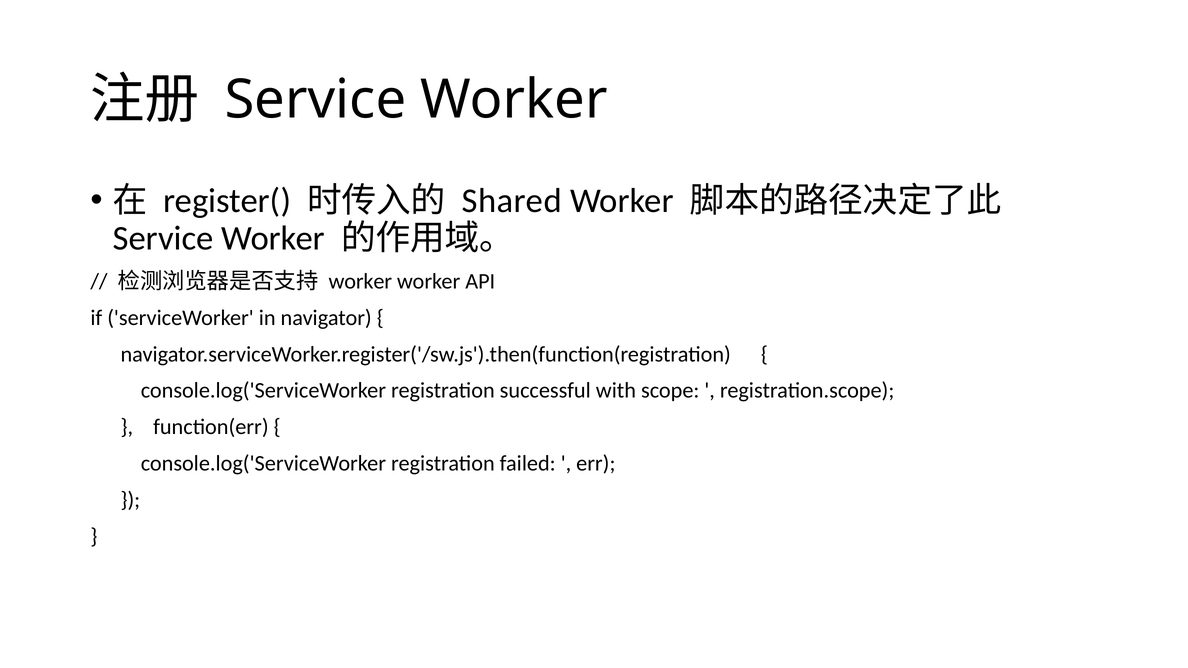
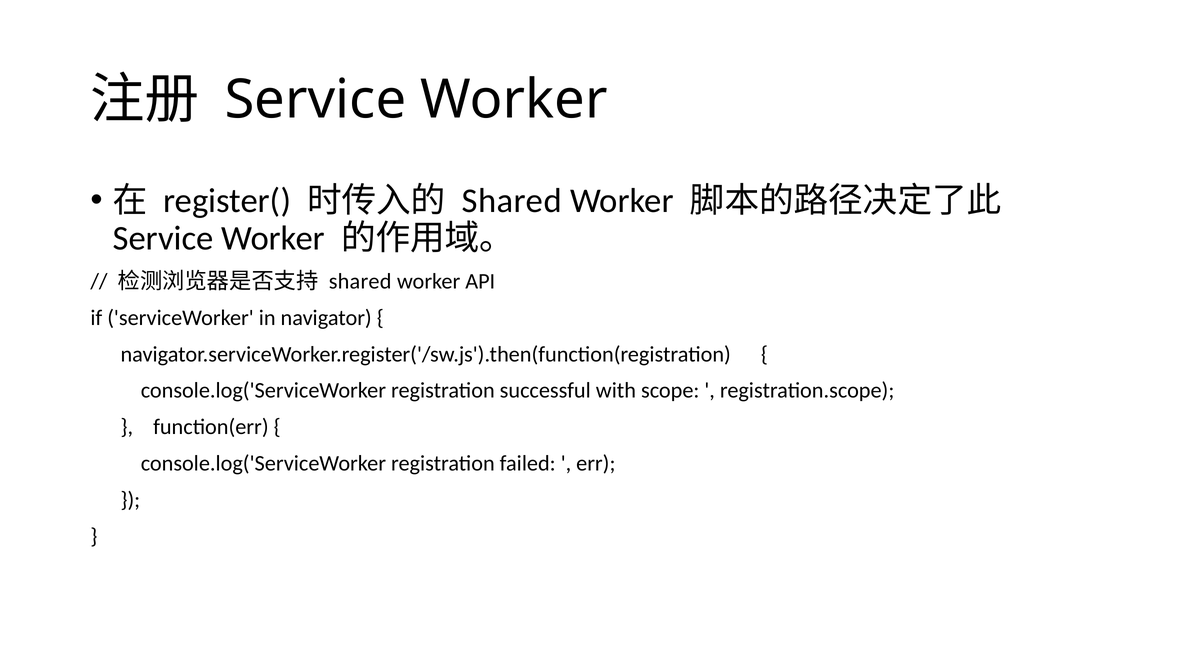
worker: worker -> shared (360, 281)
